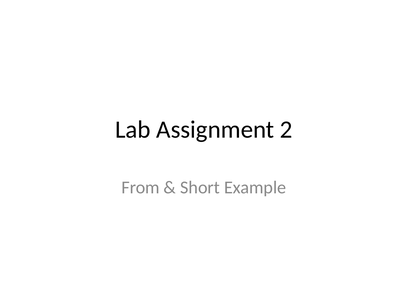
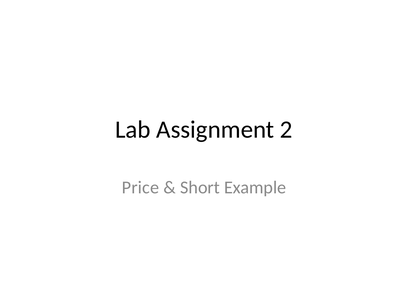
From: From -> Price (140, 188)
